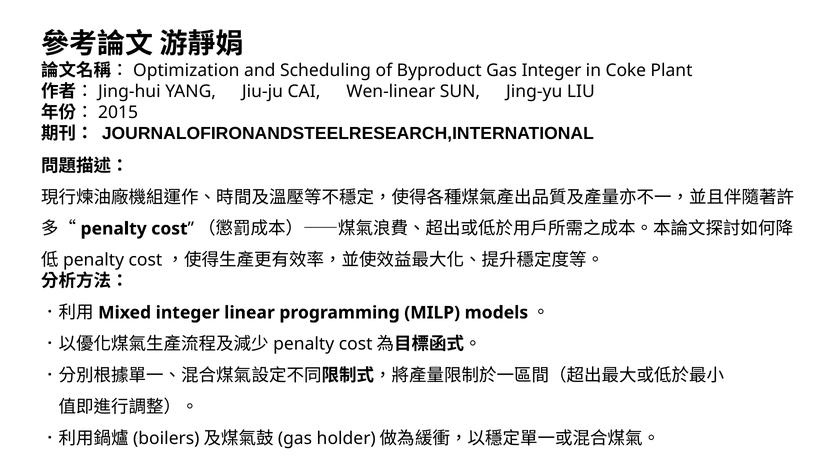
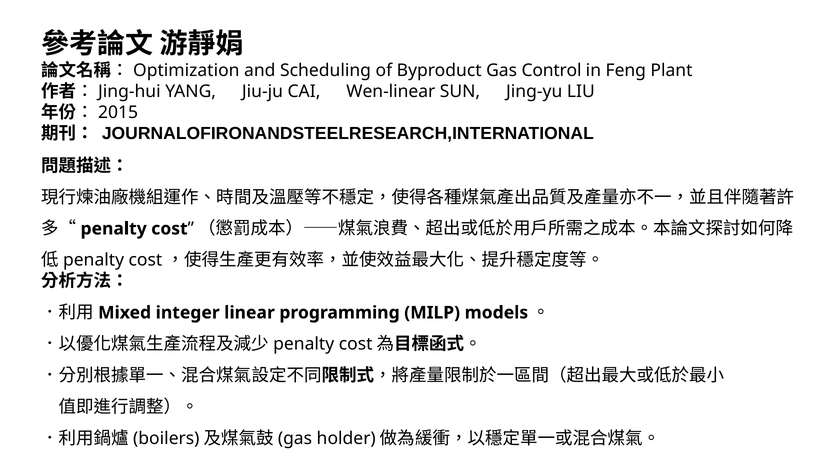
Gas Integer: Integer -> Control (552, 70)
Coke: Coke -> Feng (626, 70)
